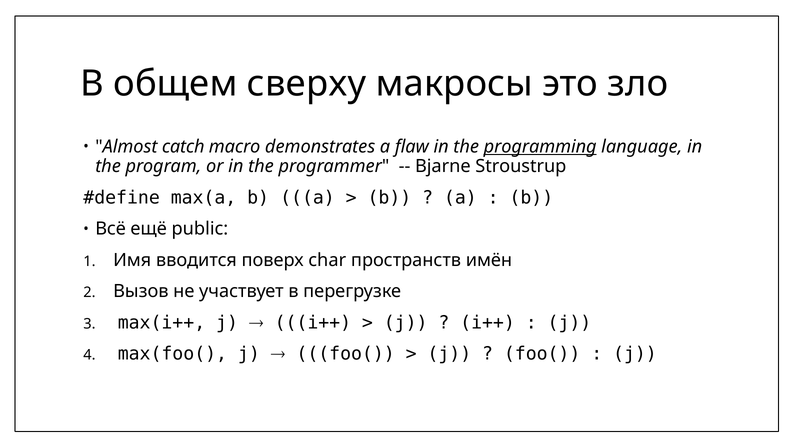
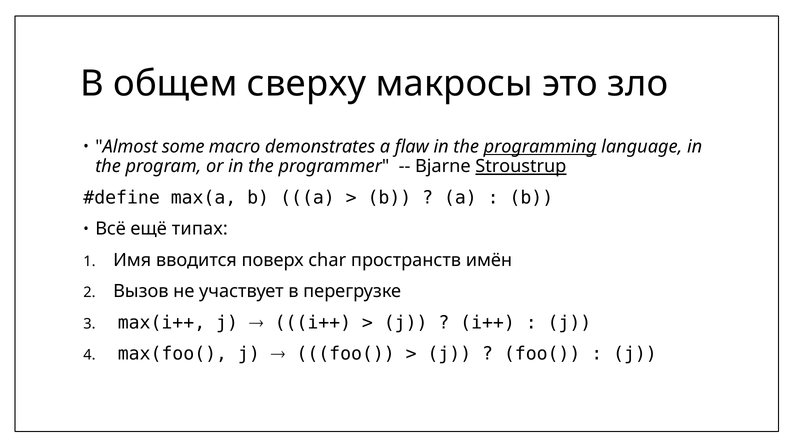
catch: catch -> some (183, 147)
Stroustrup underline: none -> present (521, 166)
public: public -> типах (200, 229)
